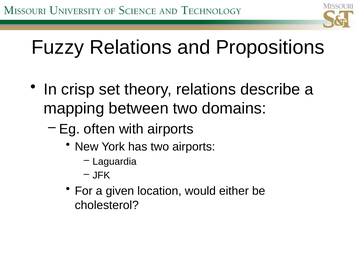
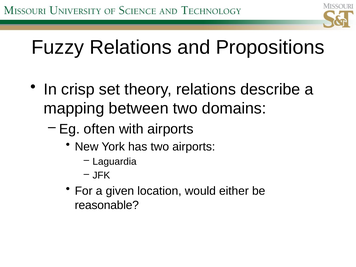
cholesterol: cholesterol -> reasonable (107, 205)
